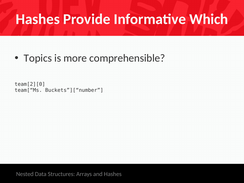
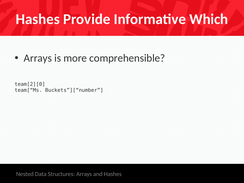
Topics: Topics -> Arrays (38, 58)
